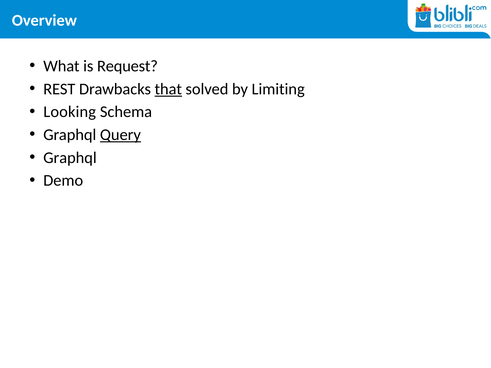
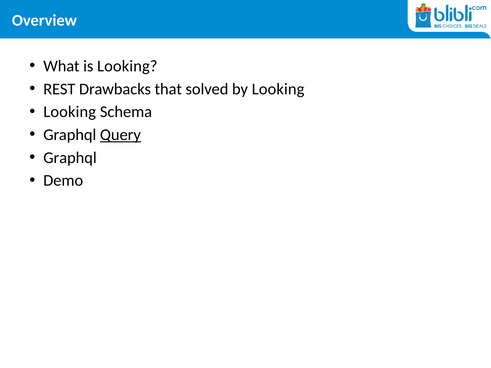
is Request: Request -> Looking (127, 66)
that underline: present -> none (168, 89)
by Limiting: Limiting -> Looking (278, 89)
